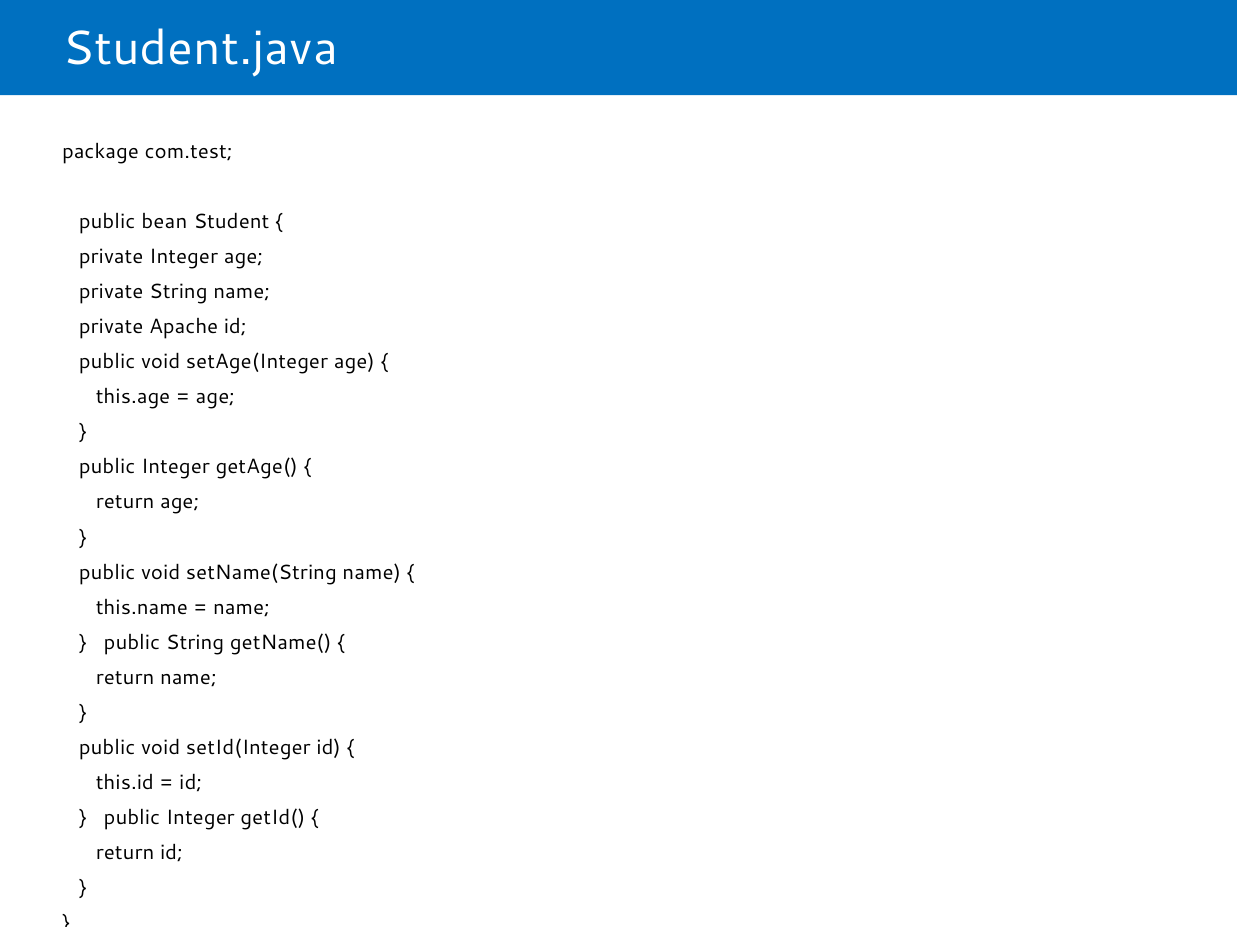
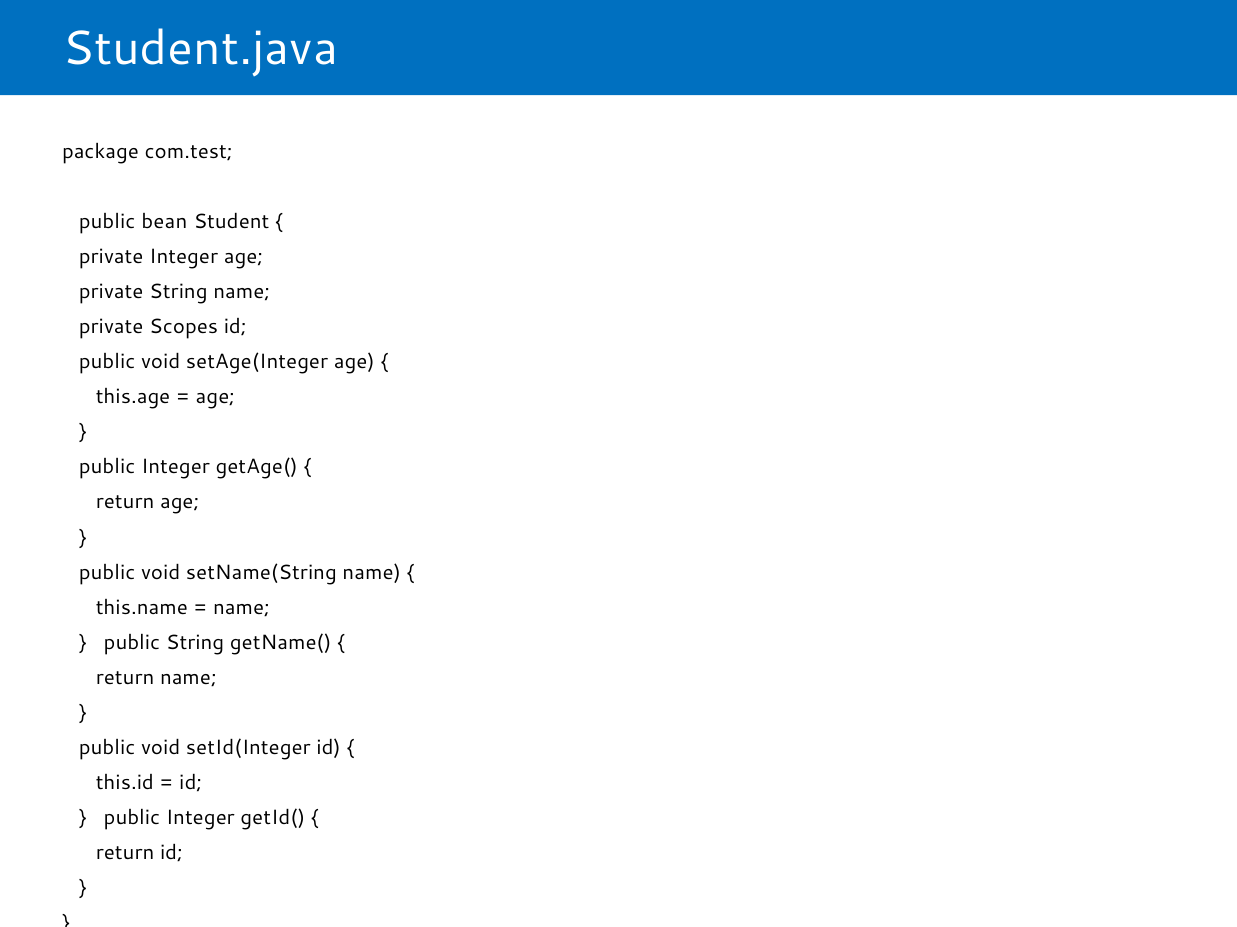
Apache: Apache -> Scopes (184, 327)
